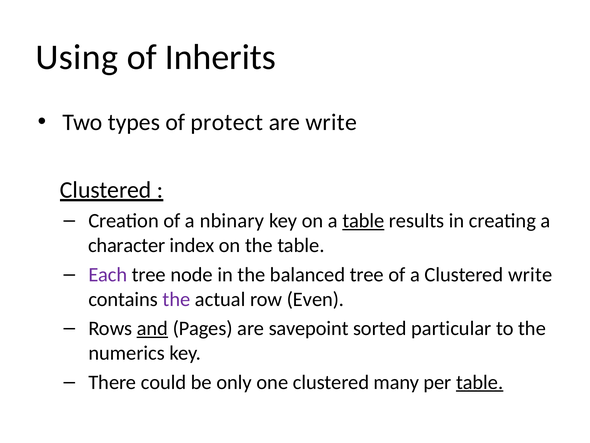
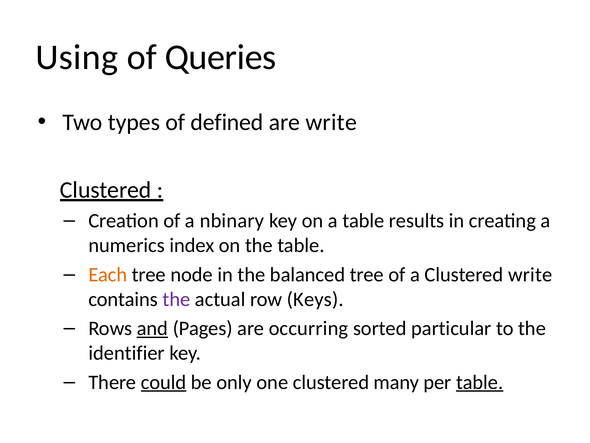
Inherits: Inherits -> Queries (221, 57)
protect: protect -> defined (227, 122)
table underline: present -> none (363, 221)
character: character -> numerics (127, 245)
Each colour: purple -> orange (108, 274)
Even: Even -> Keys (315, 299)
savepoint: savepoint -> occurring (308, 328)
numerics: numerics -> identifier (127, 353)
could underline: none -> present (164, 382)
